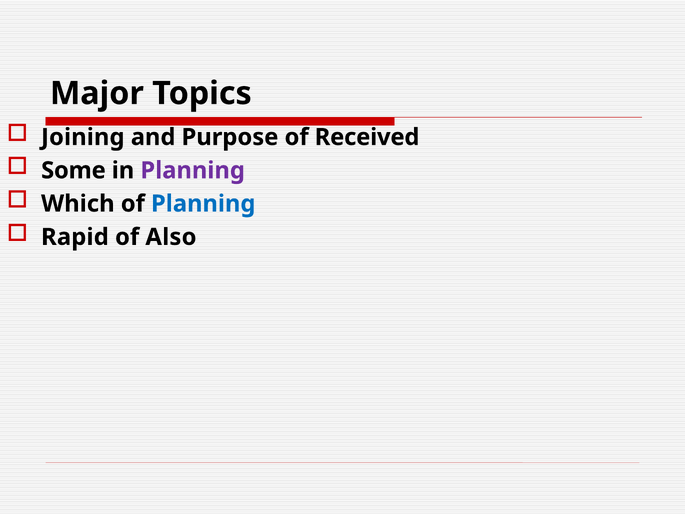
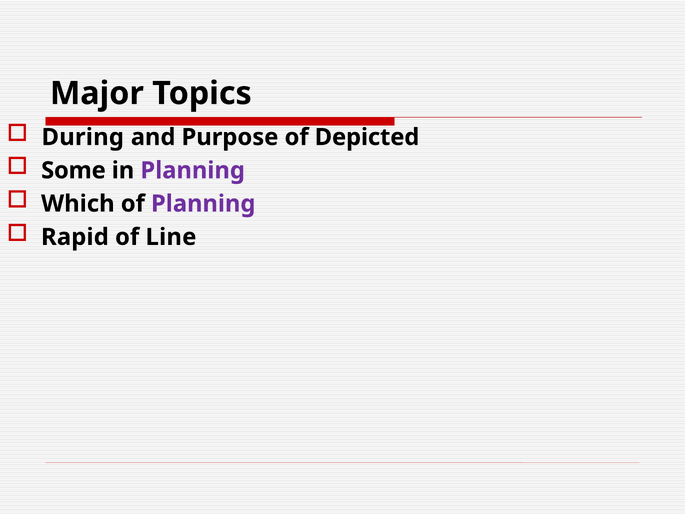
Joining: Joining -> During (83, 137)
Received: Received -> Depicted (367, 137)
Planning colour: blue -> purple (203, 204)
Also: Also -> Line (171, 237)
